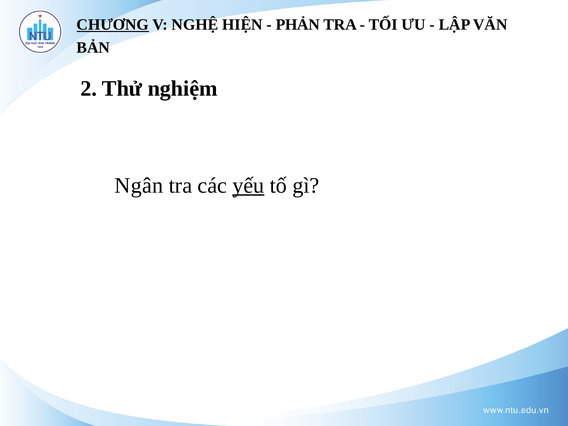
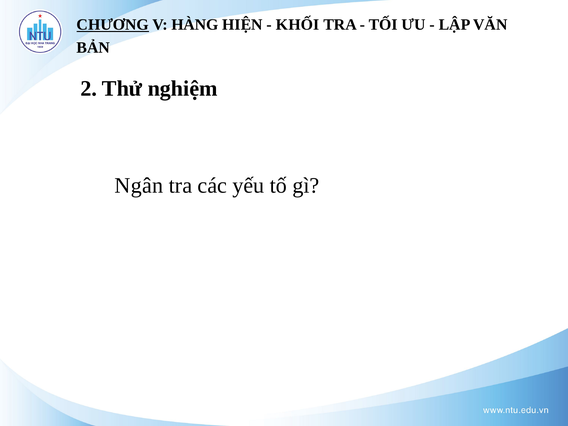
NGHỆ: NGHỆ -> HÀNG (195, 25)
PHẢN: PHẢN -> KHỐI (298, 25)
yếu underline: present -> none (248, 185)
